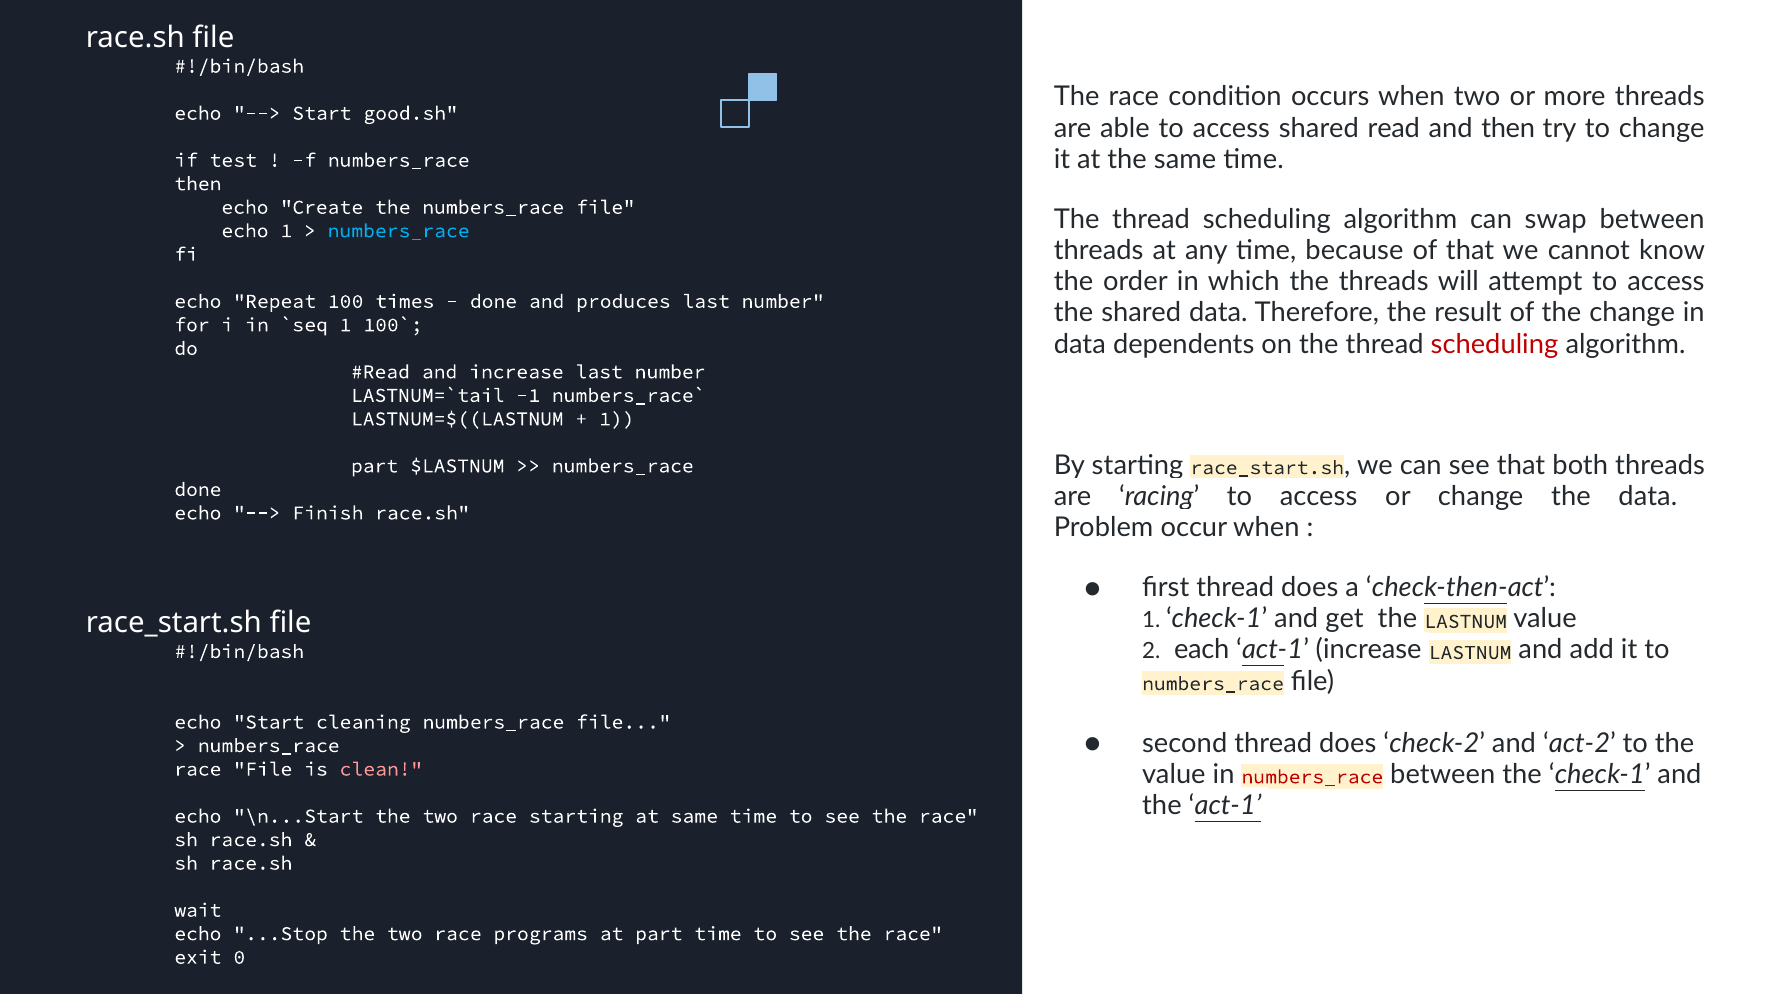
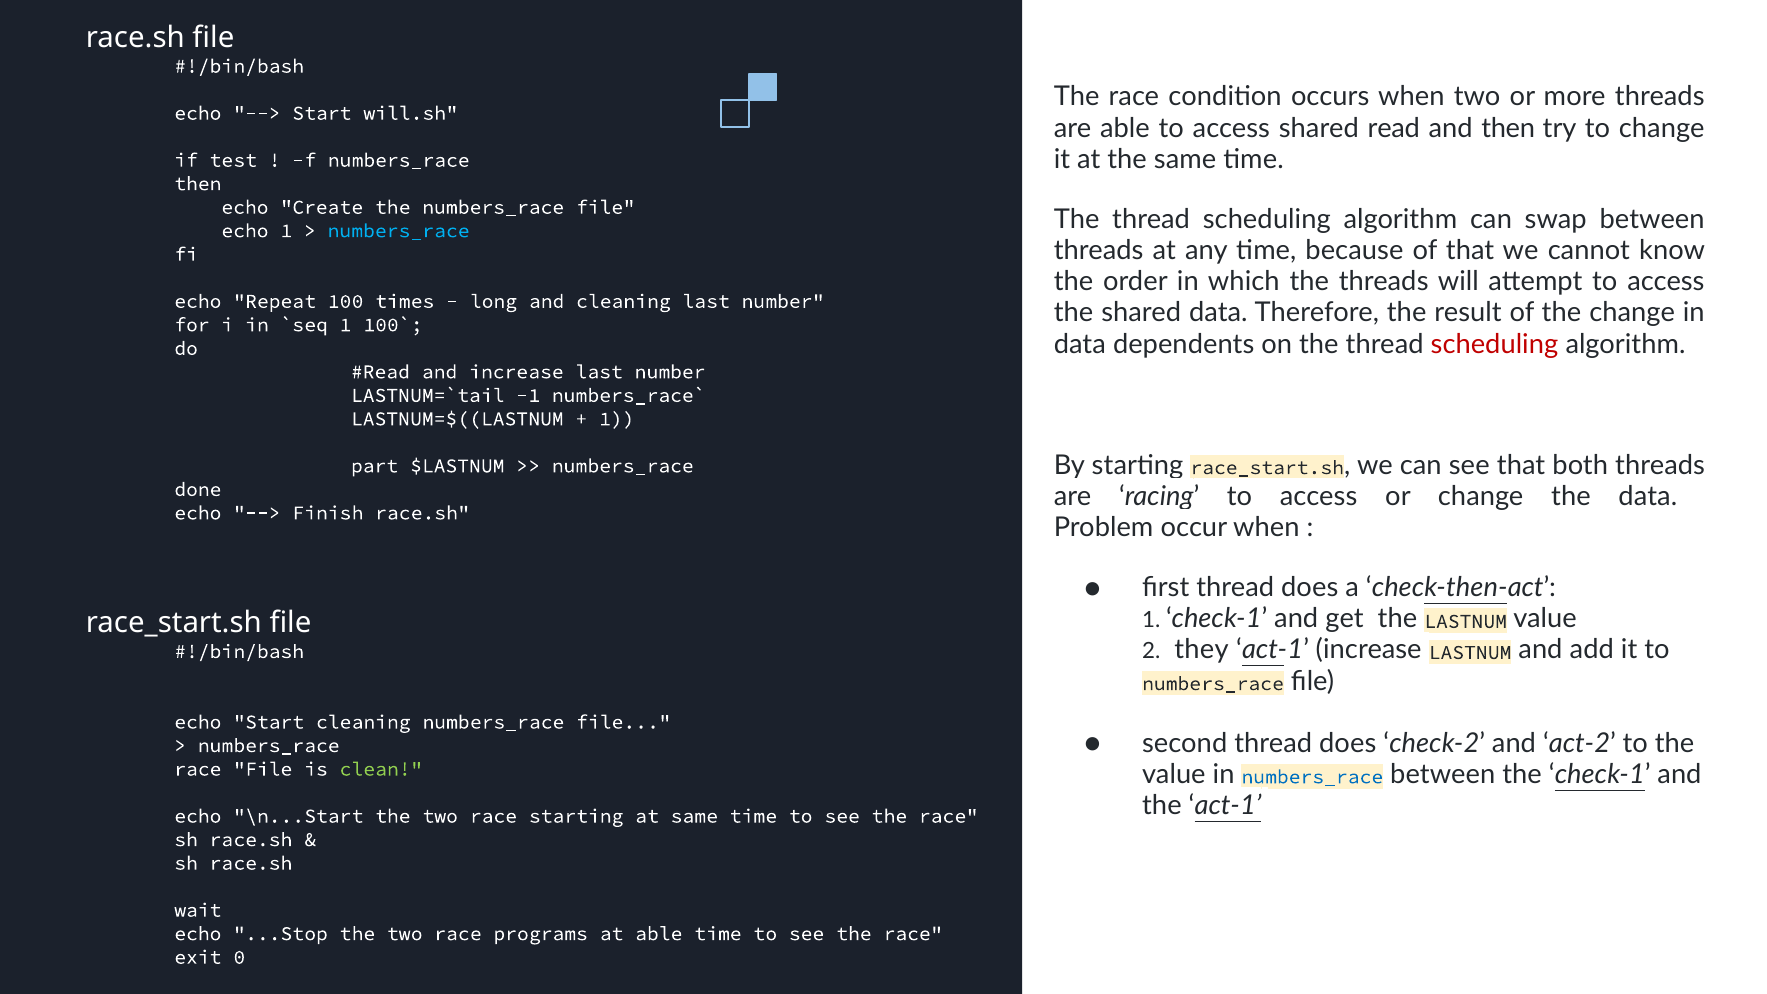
good.sh: good.sh -> will.sh (411, 113)
done: done -> long (493, 301)
and produces: produces -> cleaning (623, 301)
each: each -> they (1201, 650)
numbers_race colour: red -> blue (1312, 777)
clean colour: pink -> light green (381, 769)
at part: part -> able (659, 934)
